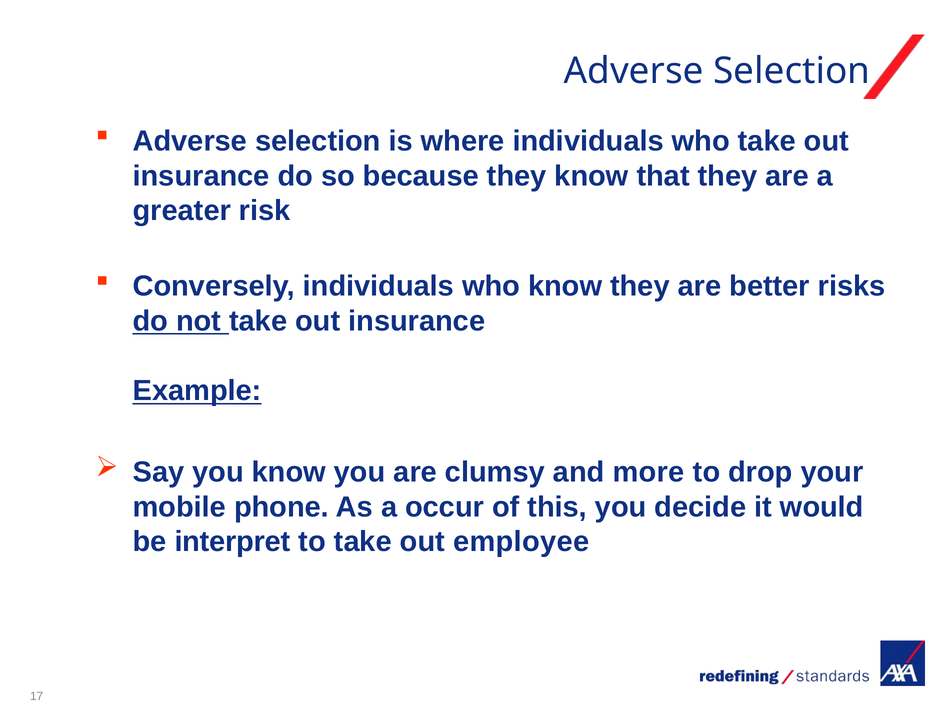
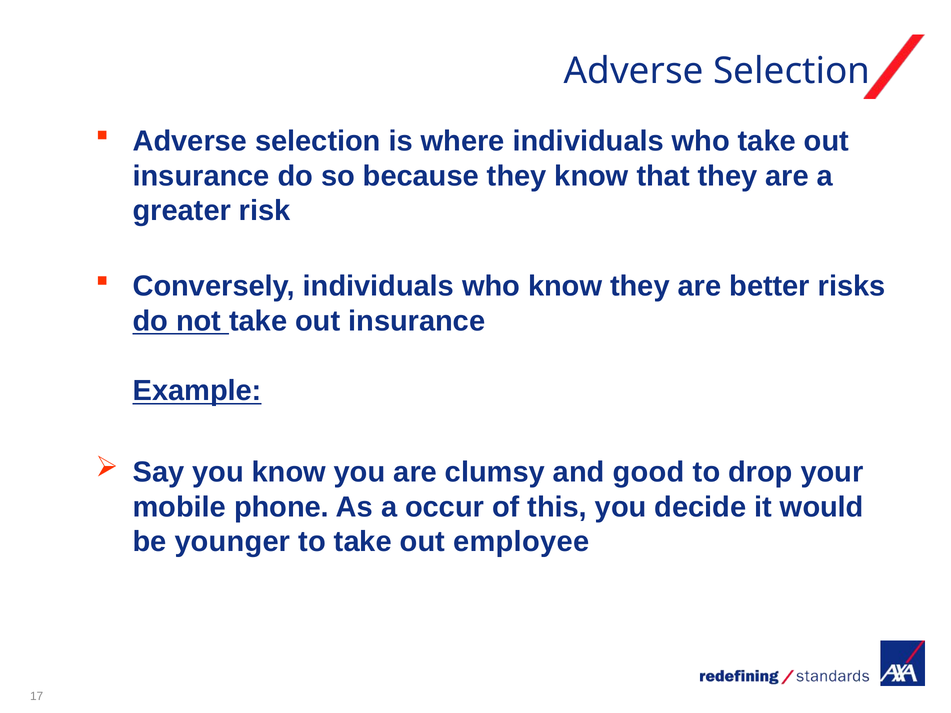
more: more -> good (648, 472)
interpret: interpret -> younger (232, 542)
